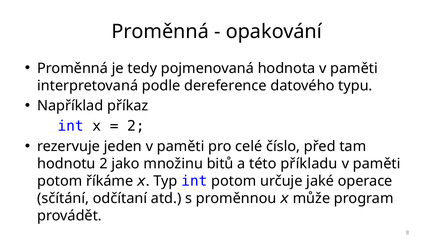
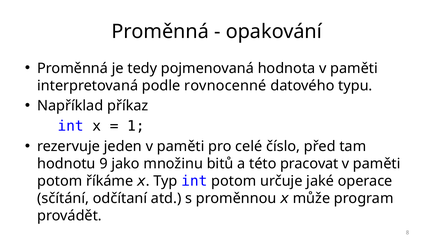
dereference: dereference -> rovnocenné (225, 86)
2: 2 -> 1 (136, 126)
hodnotu 2: 2 -> 9 (104, 164)
příkladu: příkladu -> pracovat (309, 164)
